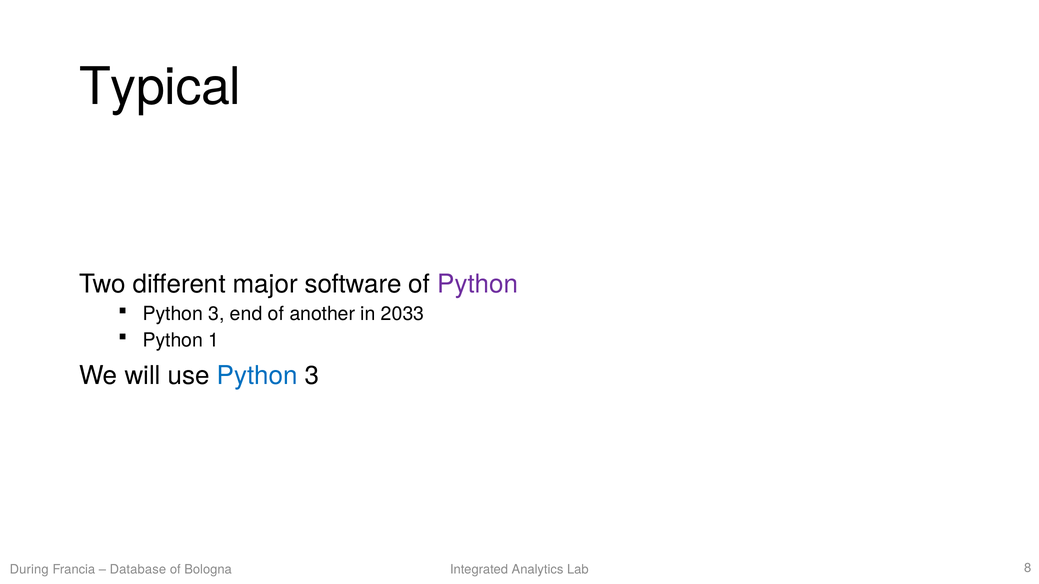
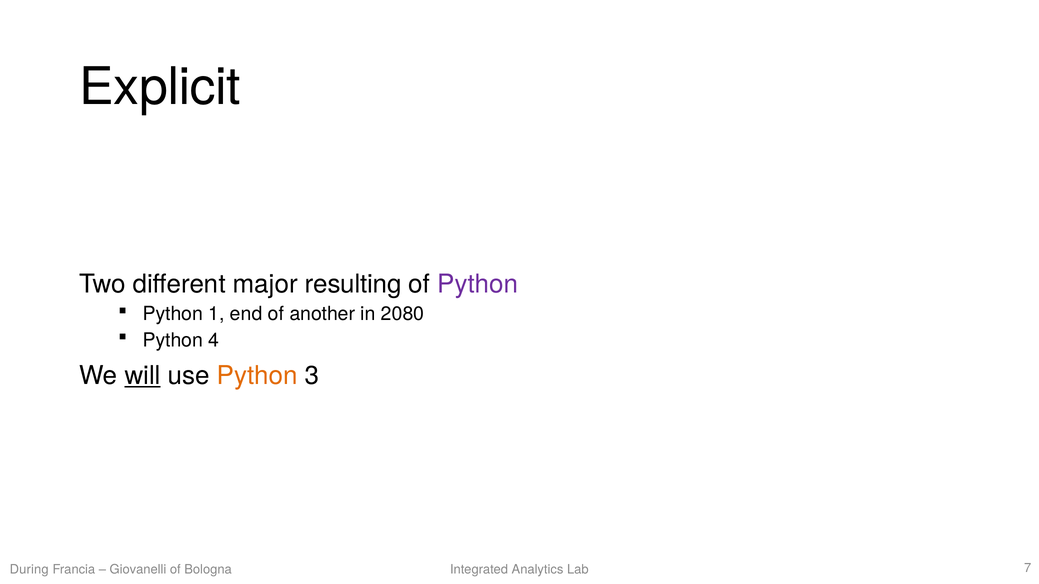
Typical: Typical -> Explicit (160, 87)
software: software -> resulting (353, 284)
3: 3 -> 1 (216, 314)
2033: 2033 -> 2080 (403, 314)
1: 1 -> 4 (214, 341)
will underline: none -> present (143, 376)
Python colour: blue -> orange (257, 376)
Database: Database -> Giovanelli (138, 570)
8: 8 -> 7 (1028, 568)
